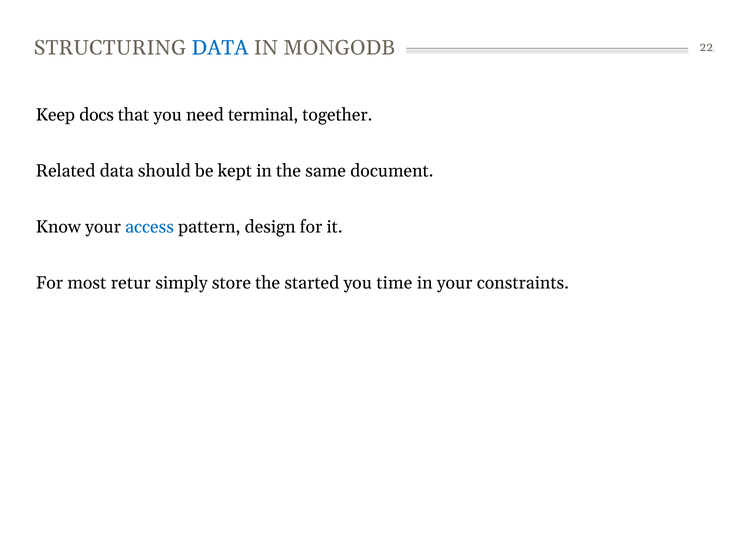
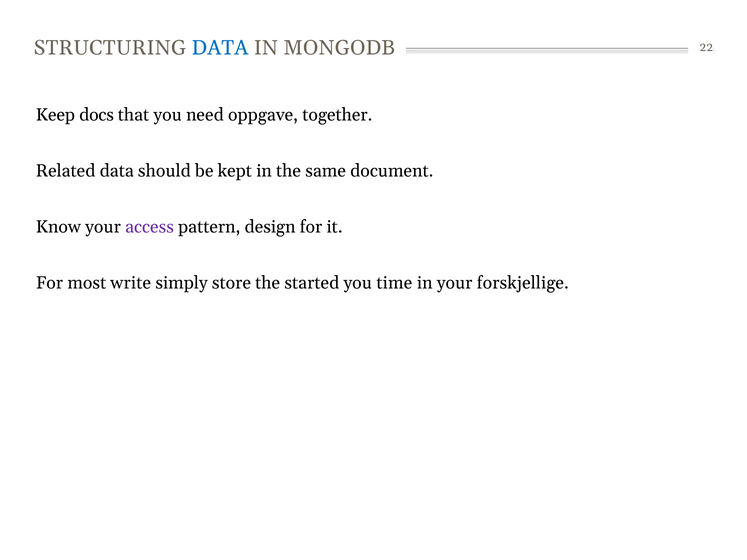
terminal: terminal -> oppgave (263, 115)
access colour: blue -> purple (150, 227)
retur: retur -> write (131, 283)
constraints: constraints -> forskjellige (523, 283)
